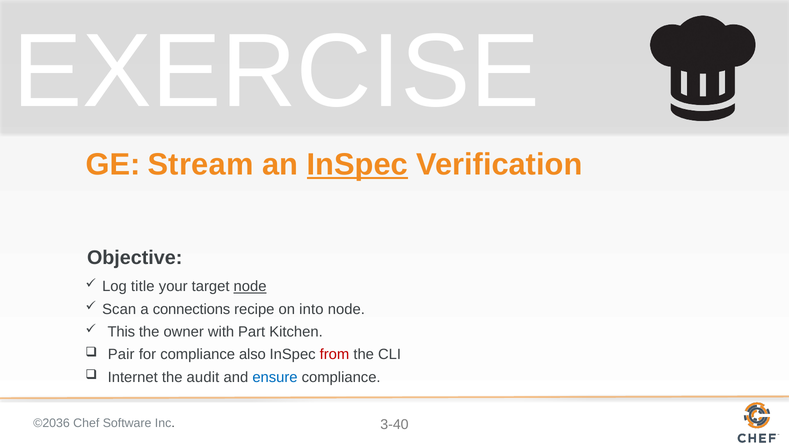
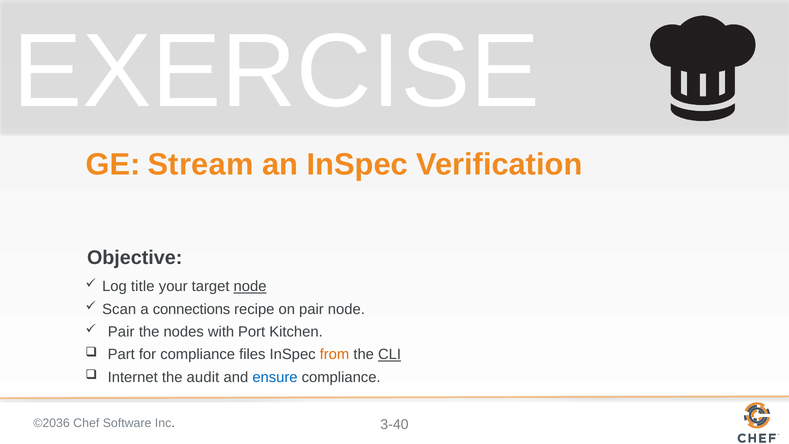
InSpec underline: present -> none (357, 165)
on into: into -> pair (311, 309)
This: This -> Pair (121, 332)
owner: owner -> nodes (184, 332)
Part: Part -> Port (252, 332)
Pair: Pair -> Part (121, 354)
also: also -> files (252, 354)
from colour: red -> orange (334, 354)
CLI underline: none -> present (390, 354)
